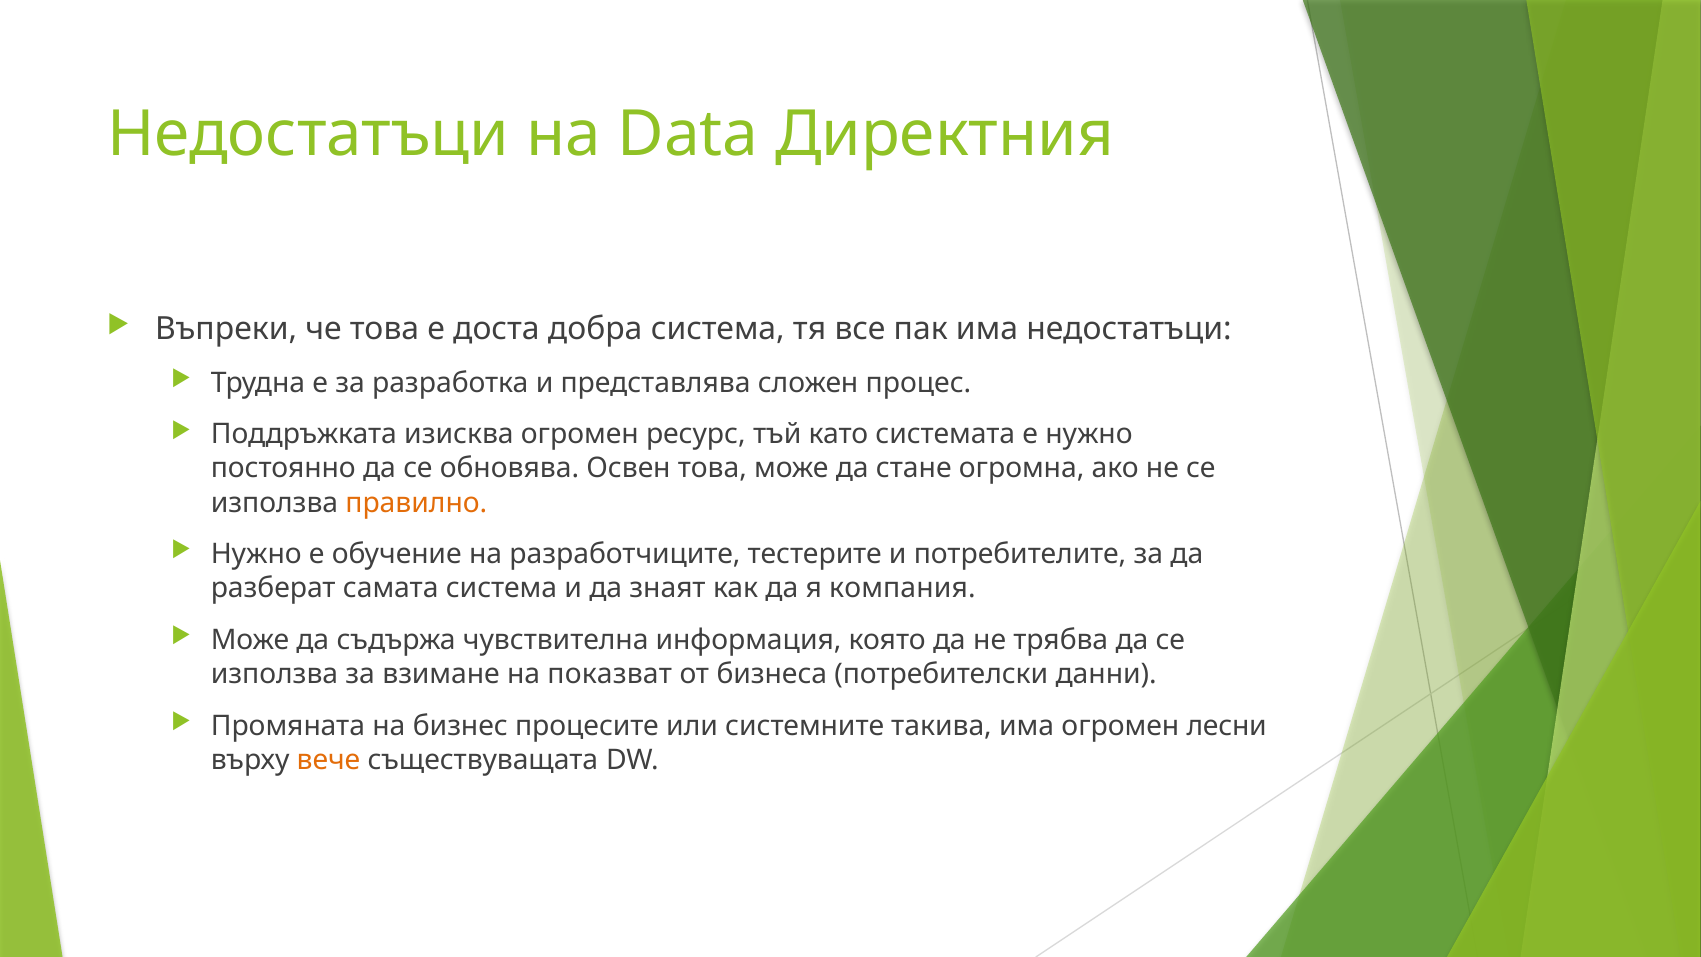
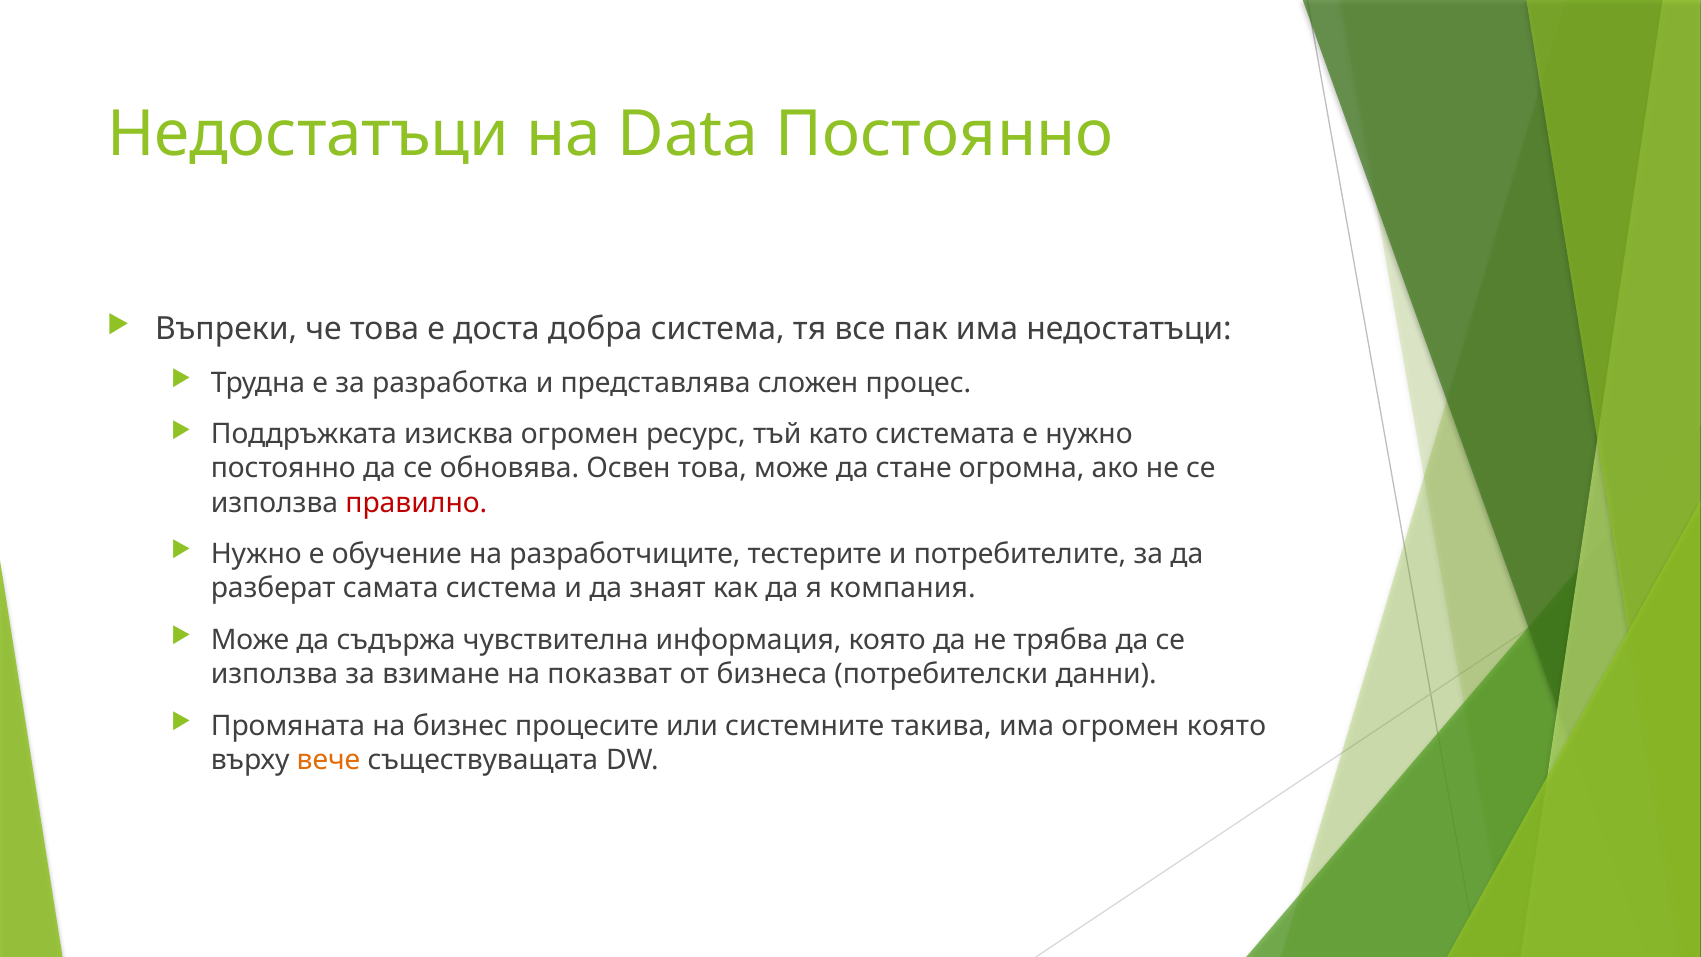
Data Директния: Директния -> Постоянно (944, 134)
правилно colour: orange -> red (416, 503)
огромен лесни: лесни -> която (1226, 726)
